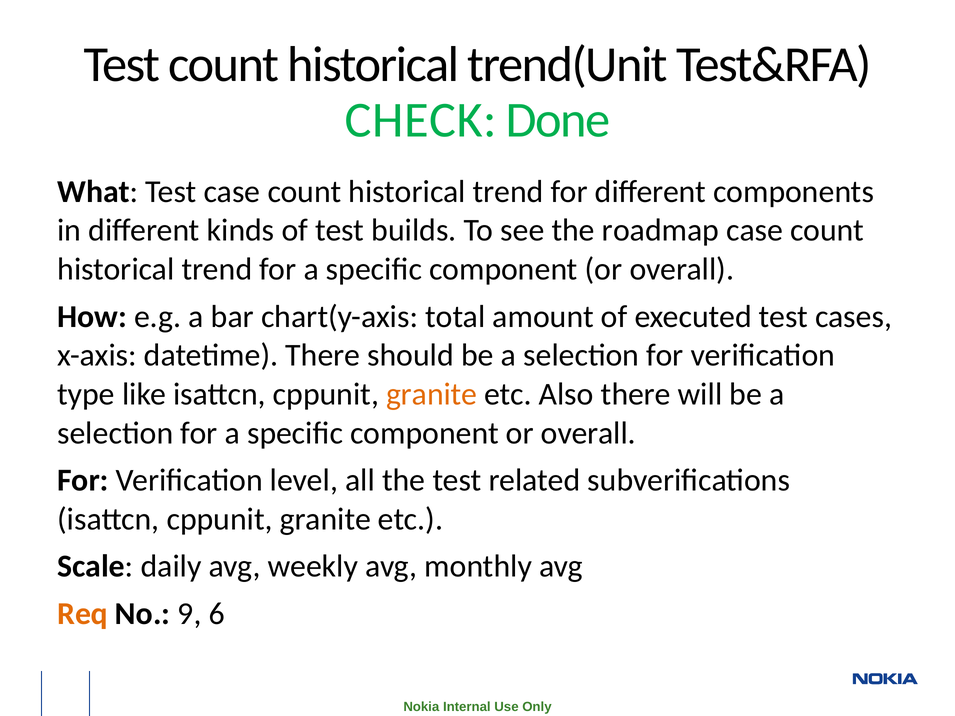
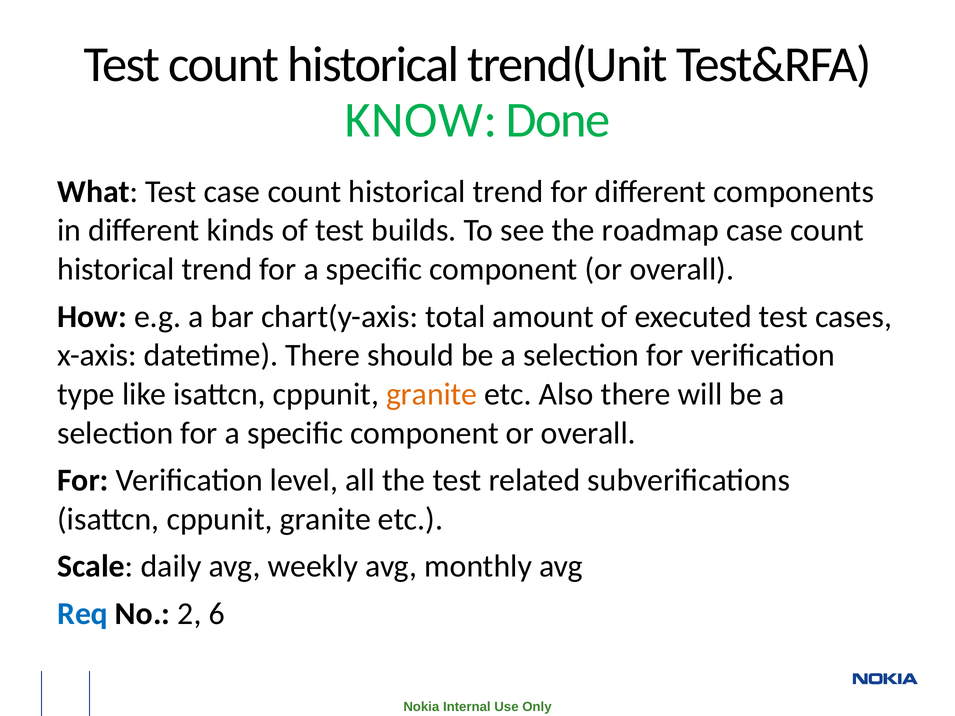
CHECK: CHECK -> KNOW (421, 120)
Req colour: orange -> blue (83, 614)
9: 9 -> 2 (189, 614)
